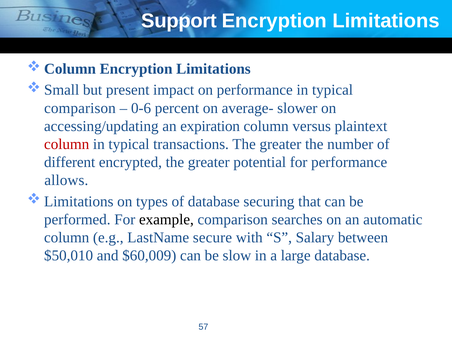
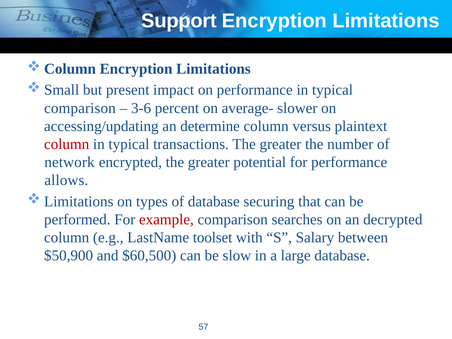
0-6: 0-6 -> 3-6 (141, 108)
expiration: expiration -> determine (210, 126)
different: different -> network (70, 162)
example colour: black -> red (166, 220)
automatic: automatic -> decrypted (393, 220)
secure: secure -> toolset (213, 238)
$50,010: $50,010 -> $50,900 (69, 256)
$60,009: $60,009 -> $60,500 (149, 256)
